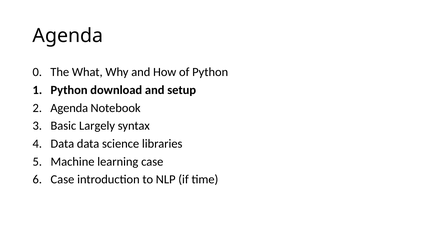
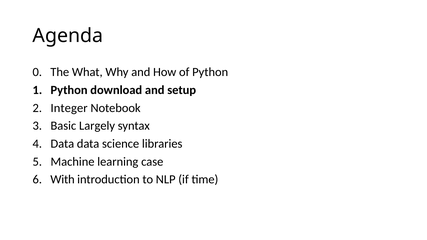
Agenda: Agenda -> Integer (69, 108)
Case: Case -> With (63, 180)
